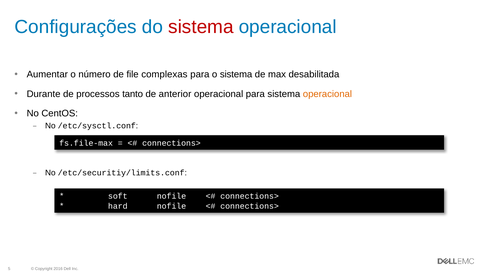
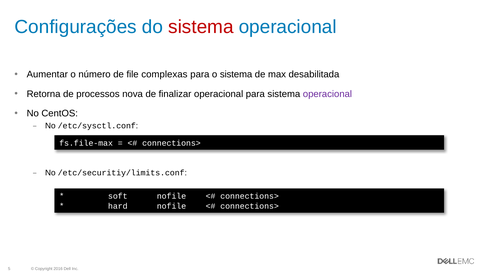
Durante: Durante -> Retorna (44, 94)
tanto: tanto -> nova (133, 94)
anterior: anterior -> finalizar (175, 94)
operacional colour: orange -> purple (327, 94)
